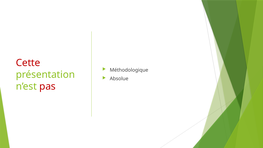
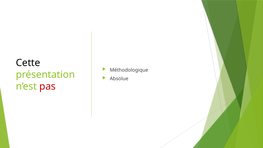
Cette colour: red -> black (28, 63)
